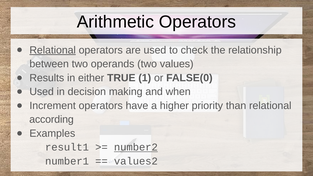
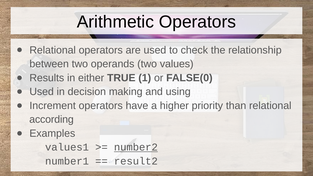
Relational underline: present -> none (53, 50)
when: when -> using (178, 92)
result1: result1 -> values1 (67, 147)
values2: values2 -> result2 (136, 161)
